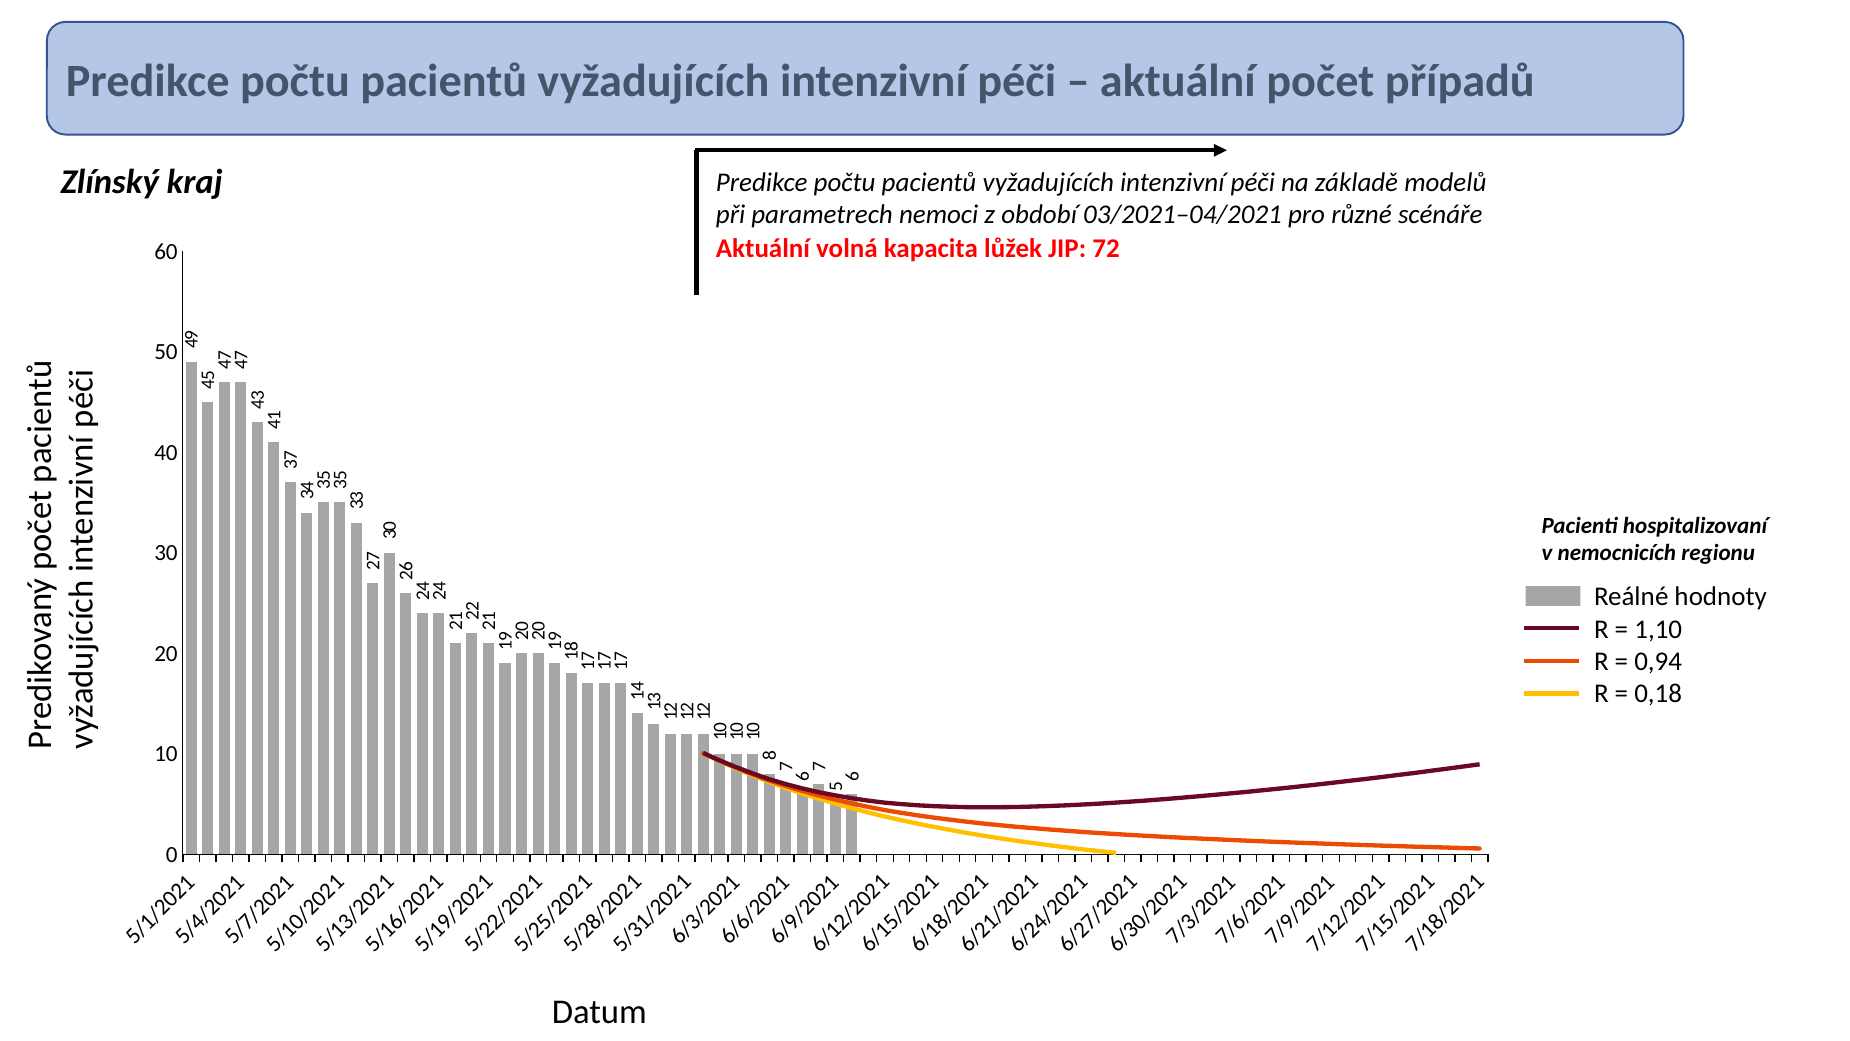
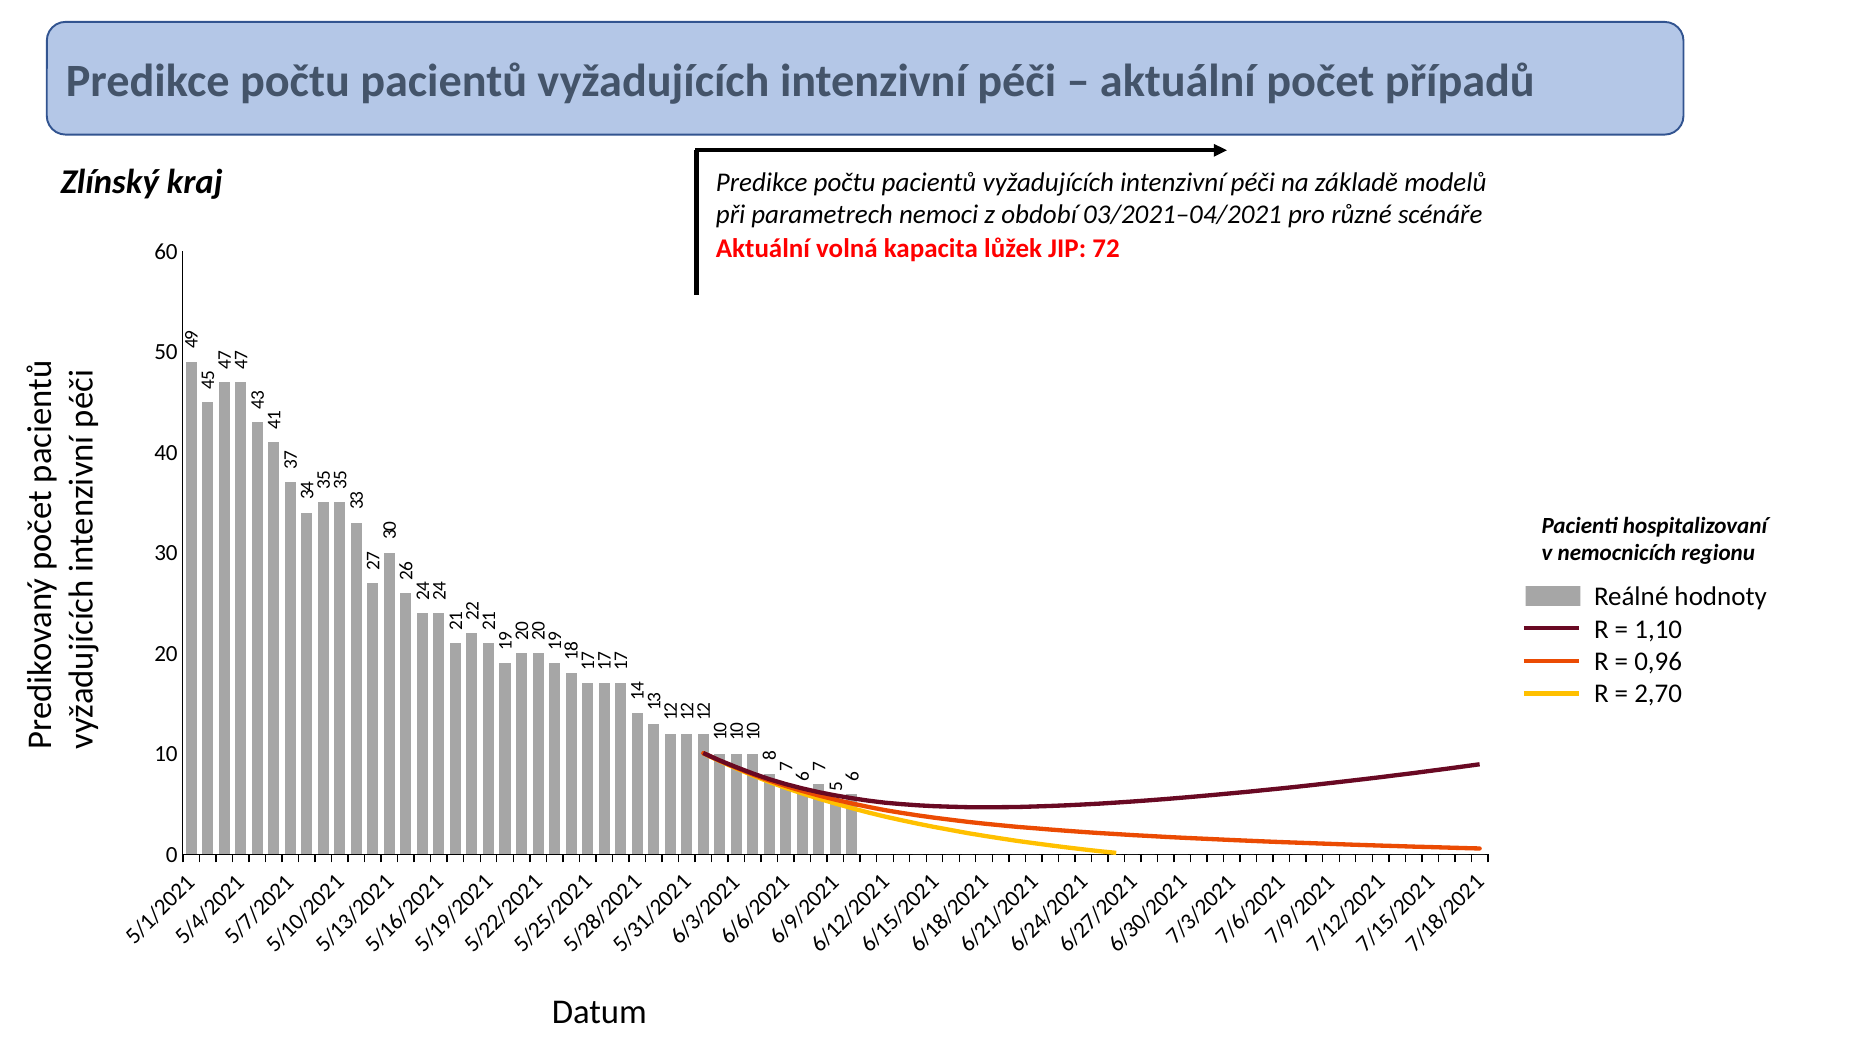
0,94: 0,94 -> 0,96 (1658, 661)
0,18: 0,18 -> 2,70 (1658, 694)
